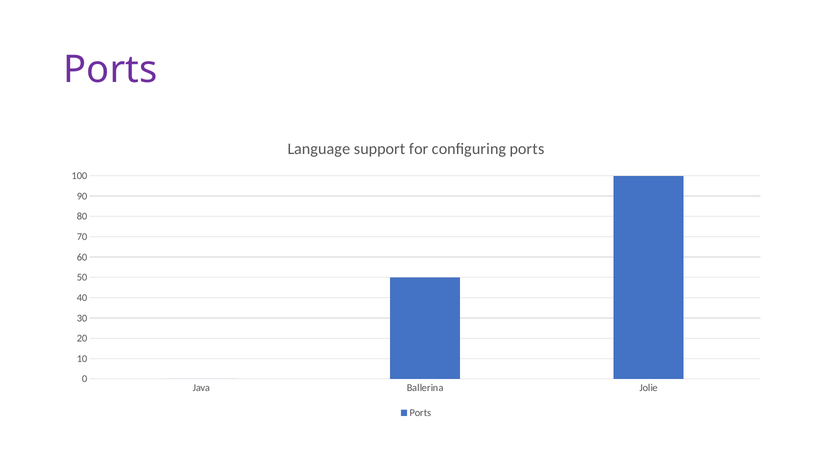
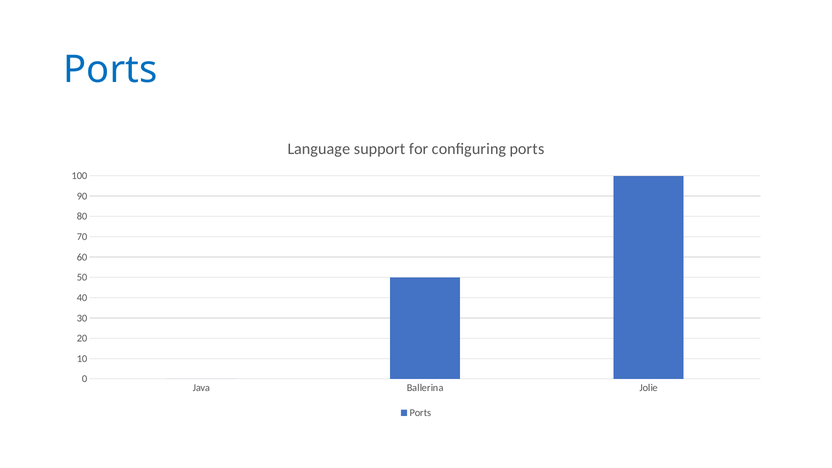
Ports colour: purple -> blue (110, 70)
